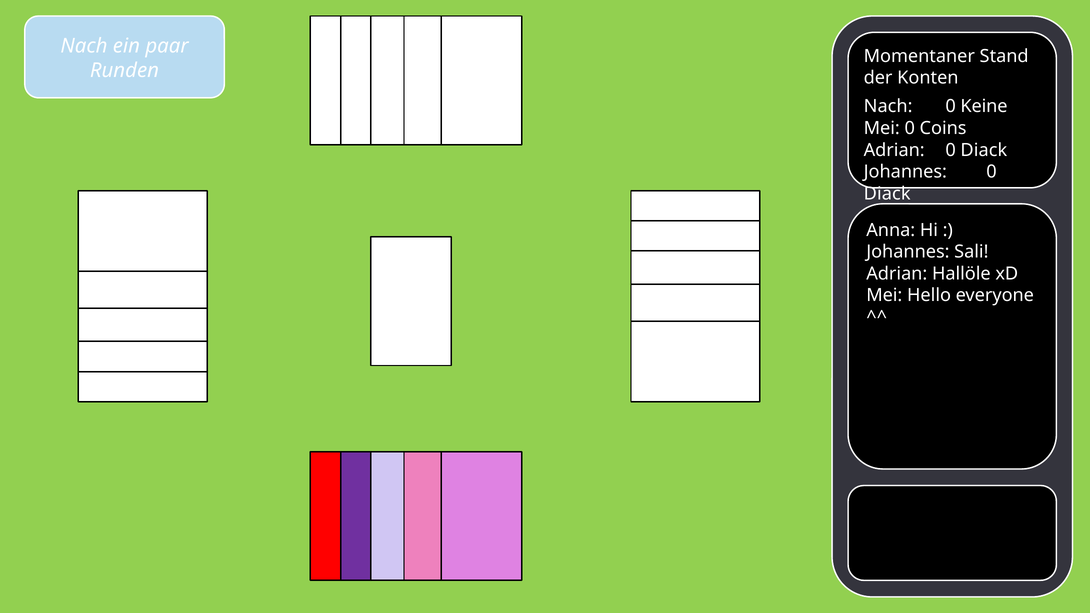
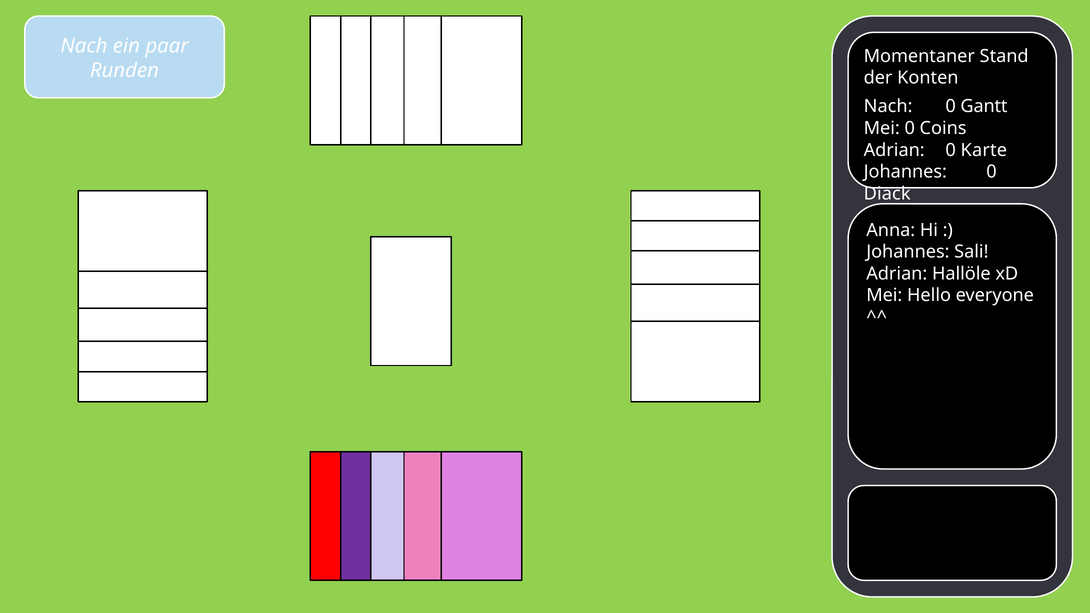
Keine: Keine -> Gantt (984, 106)
Adrian 0 Diack: Diack -> Karte (984, 150)
